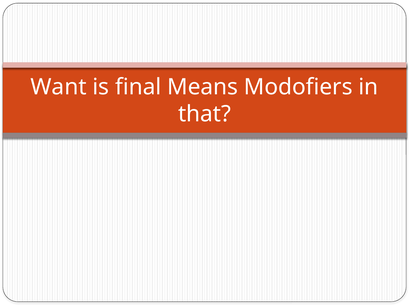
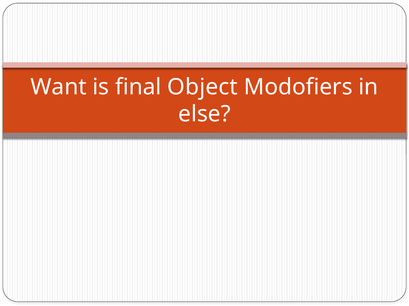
Means: Means -> Object (202, 87)
that: that -> else (204, 114)
